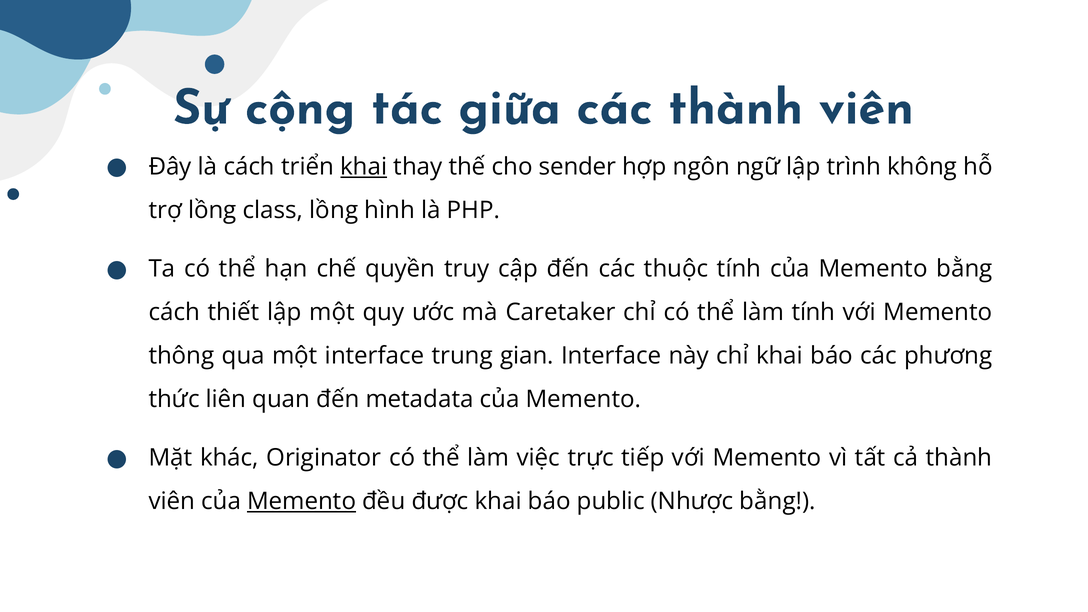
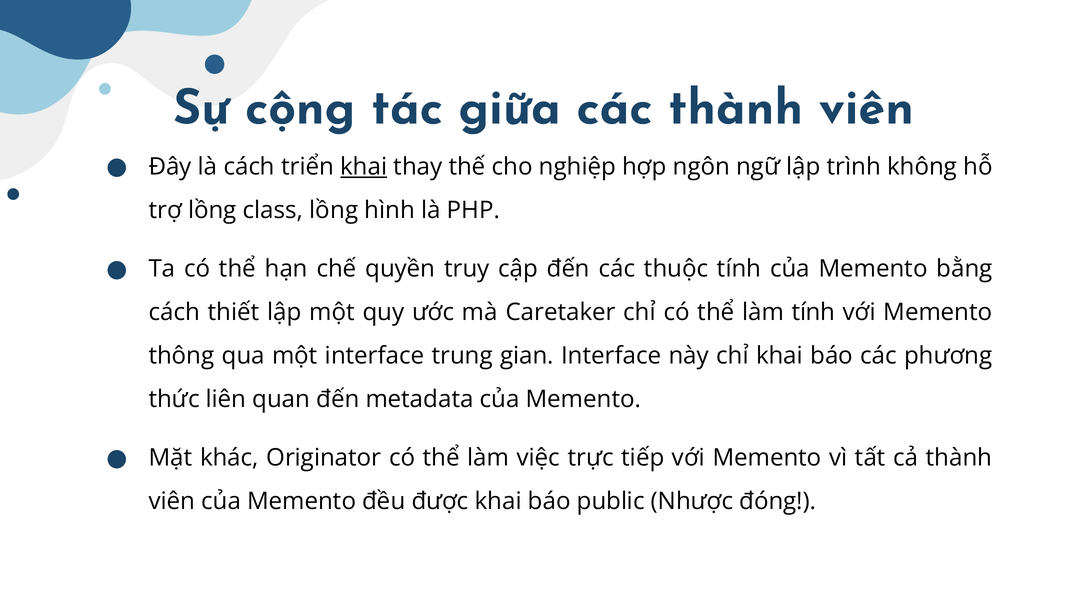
sender: sender -> nghiệp (577, 167)
Memento underline: present -> none (302, 501)
Nhược bằng: bằng -> đóng (778, 501)
